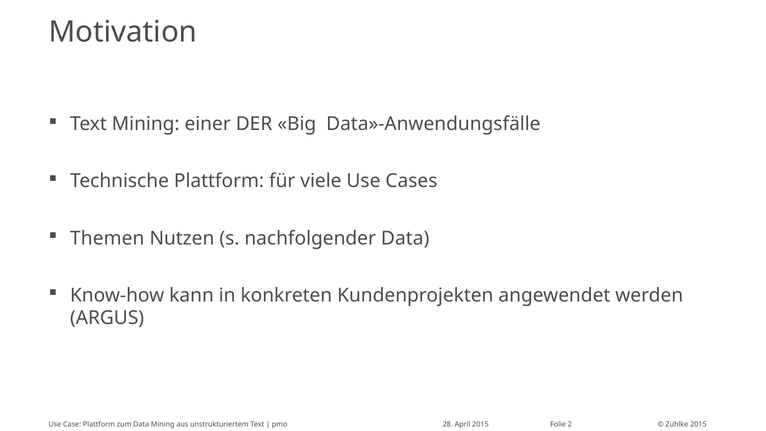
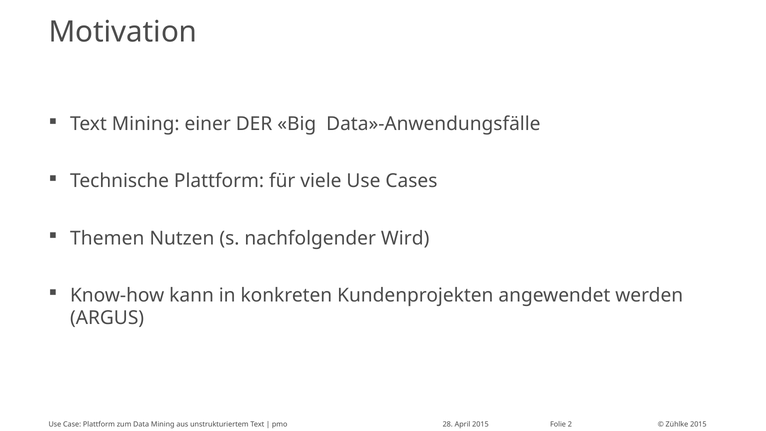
nachfolgender Data: Data -> Wird (405, 238)
